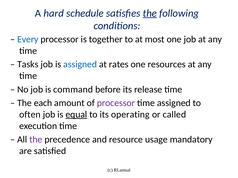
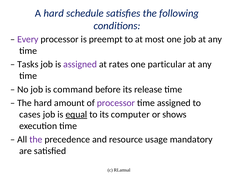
the underline: present -> none (150, 13)
Every colour: blue -> purple (28, 39)
together: together -> preempt (106, 39)
assigned colour: blue -> purple (80, 64)
resources: resources -> particular (167, 64)
The each: each -> hard (43, 103)
often: often -> cases (30, 115)
operating: operating -> computer (130, 115)
called: called -> shows (175, 115)
